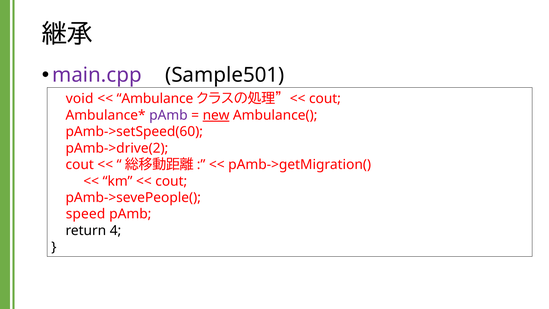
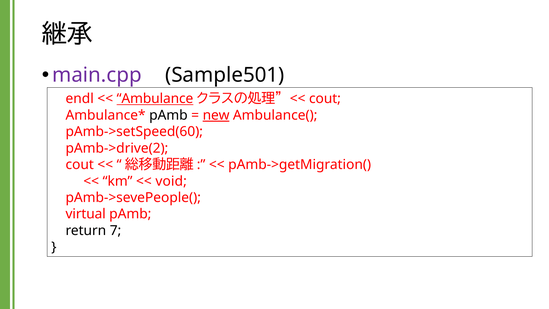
void: void -> endl (80, 99)
Ambulance underline: none -> present (155, 99)
pAmb colour: purple -> black (168, 115)
cout: cout -> void (171, 181)
speed: speed -> virtual (86, 214)
4: 4 -> 7 (116, 230)
